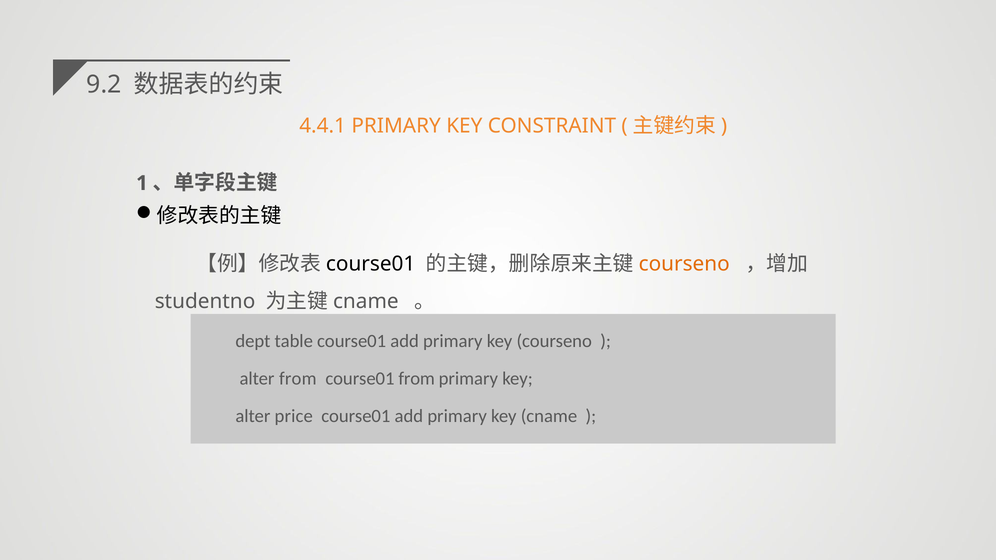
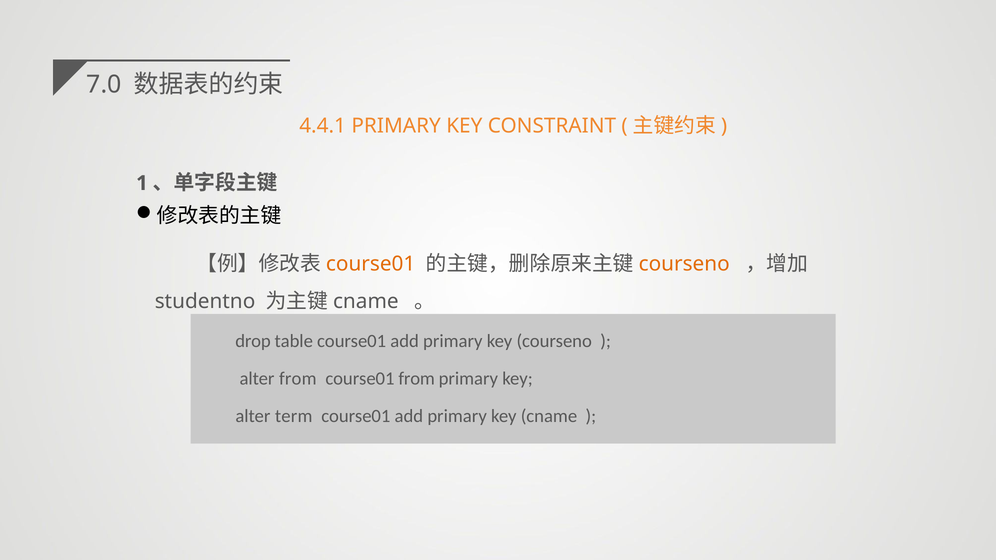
9.2: 9.2 -> 7.0 (104, 85)
course01 colour: black -> orange (371, 264)
dept: dept -> drop (253, 341)
price: price -> term (294, 416)
